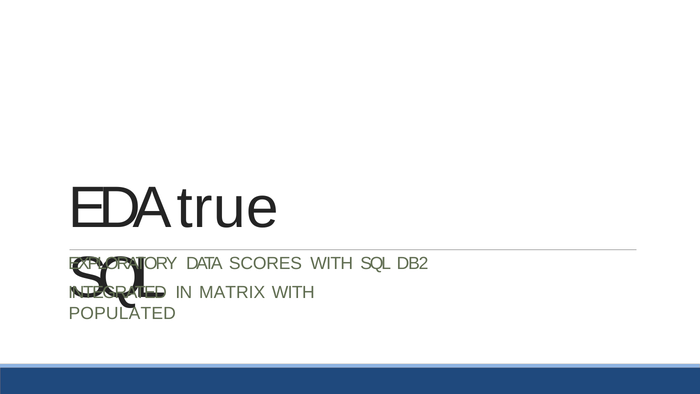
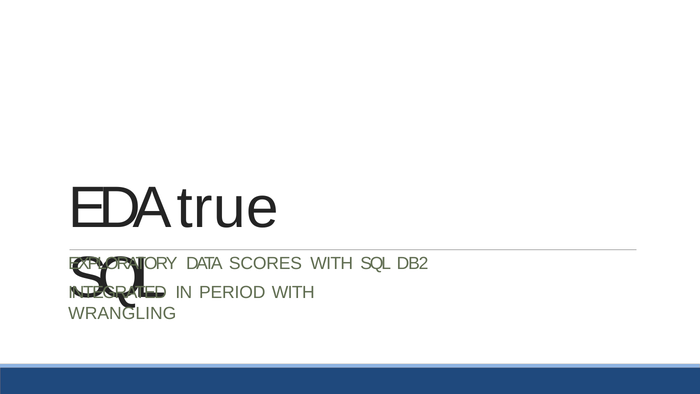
MATRIX: MATRIX -> PERIOD (232, 292)
POPULATED: POPULATED -> WRANGLING (122, 313)
